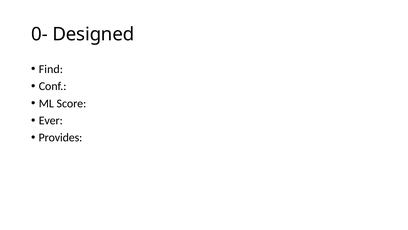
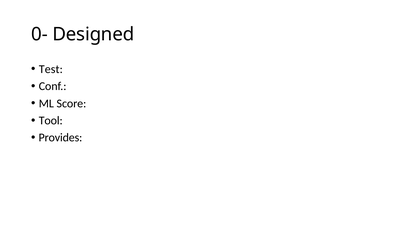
Find: Find -> Test (51, 69)
Ever: Ever -> Tool (51, 120)
